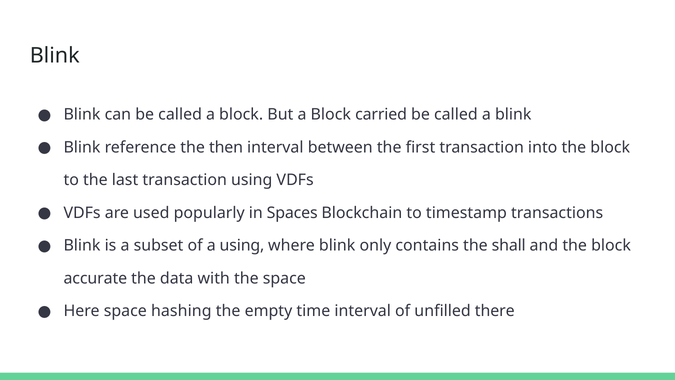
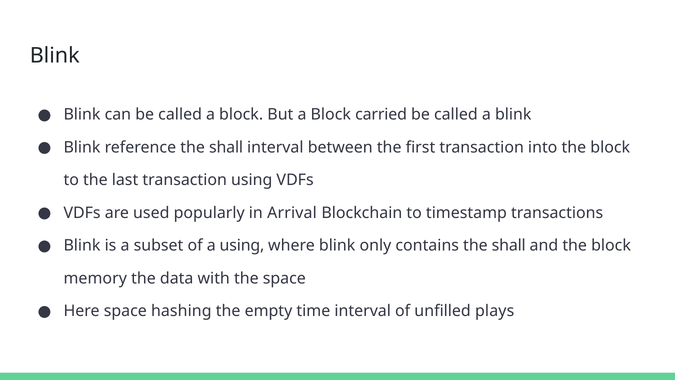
reference the then: then -> shall (226, 147)
Spaces: Spaces -> Arrival (292, 213)
accurate: accurate -> memory (95, 278)
there: there -> plays (495, 311)
